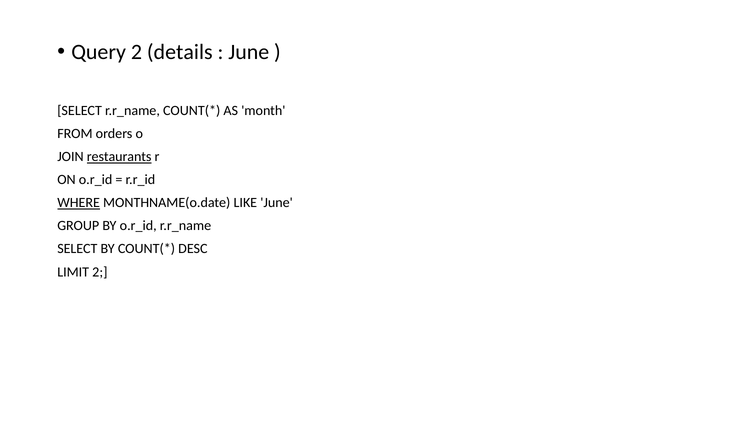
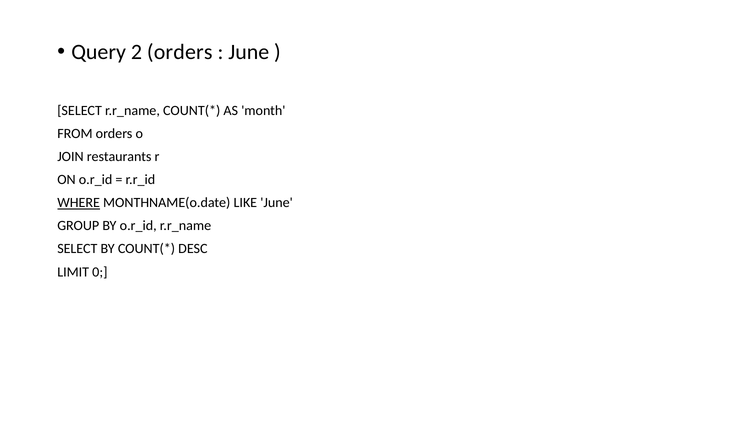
2 details: details -> orders (180, 52)
restaurants underline: present -> none (119, 157)
LIMIT 2: 2 -> 0 (100, 272)
